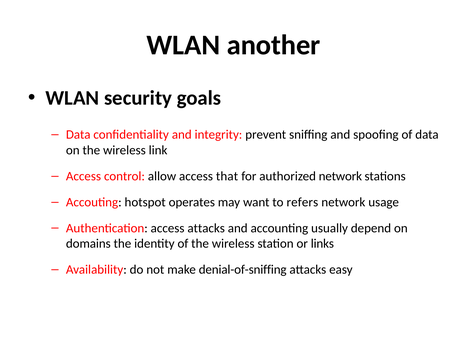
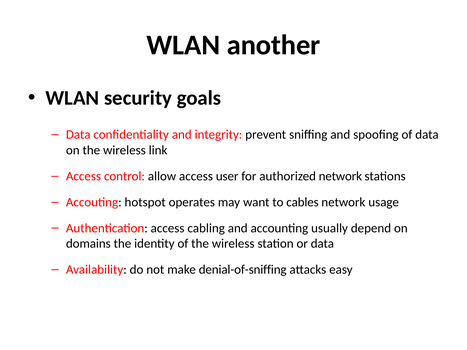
that: that -> user (227, 176)
refers: refers -> cables (302, 202)
access attacks: attacks -> cabling (206, 228)
or links: links -> data (322, 244)
